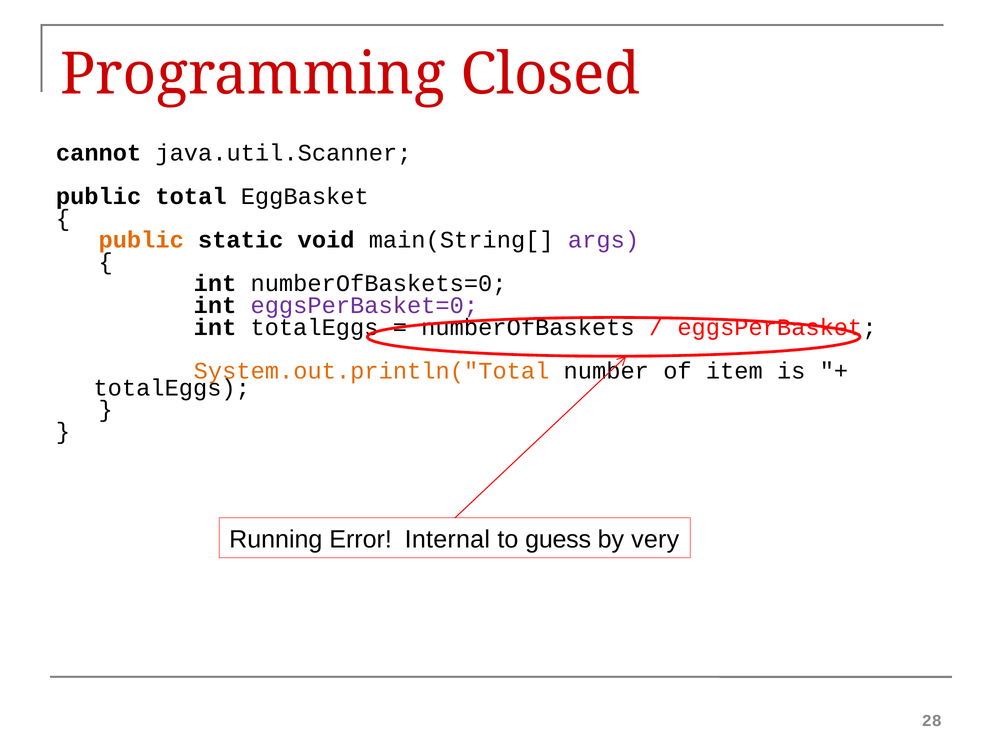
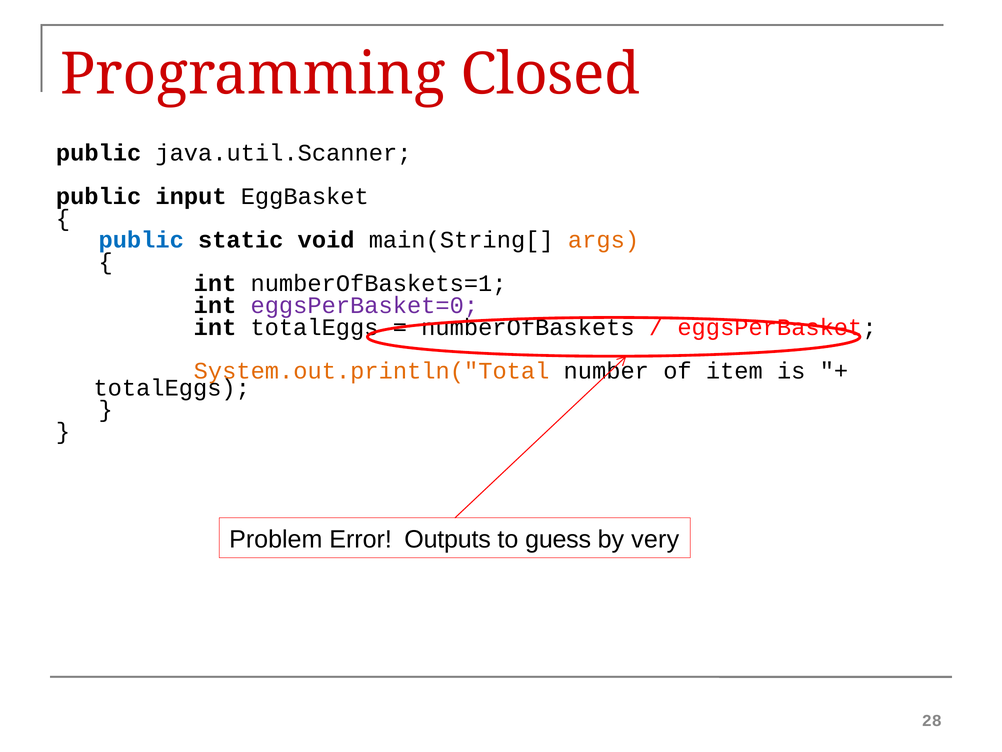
cannot: cannot -> public (99, 153)
total: total -> input (191, 196)
public colour: orange -> blue (141, 240)
args colour: purple -> orange (604, 240)
numberOfBaskets=0: numberOfBaskets=0 -> numberOfBaskets=1 (379, 283)
Running: Running -> Problem (276, 539)
Internal: Internal -> Outputs (448, 539)
